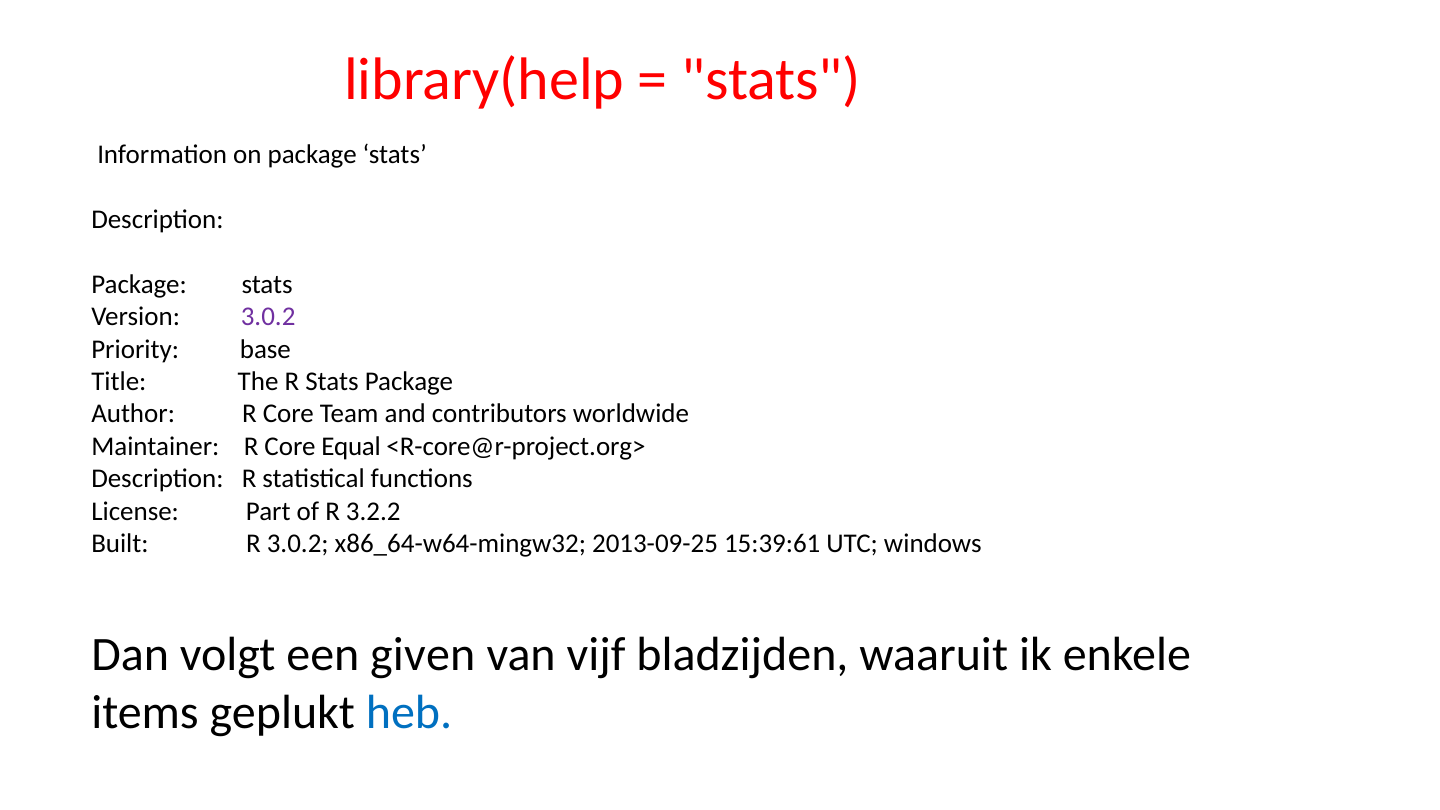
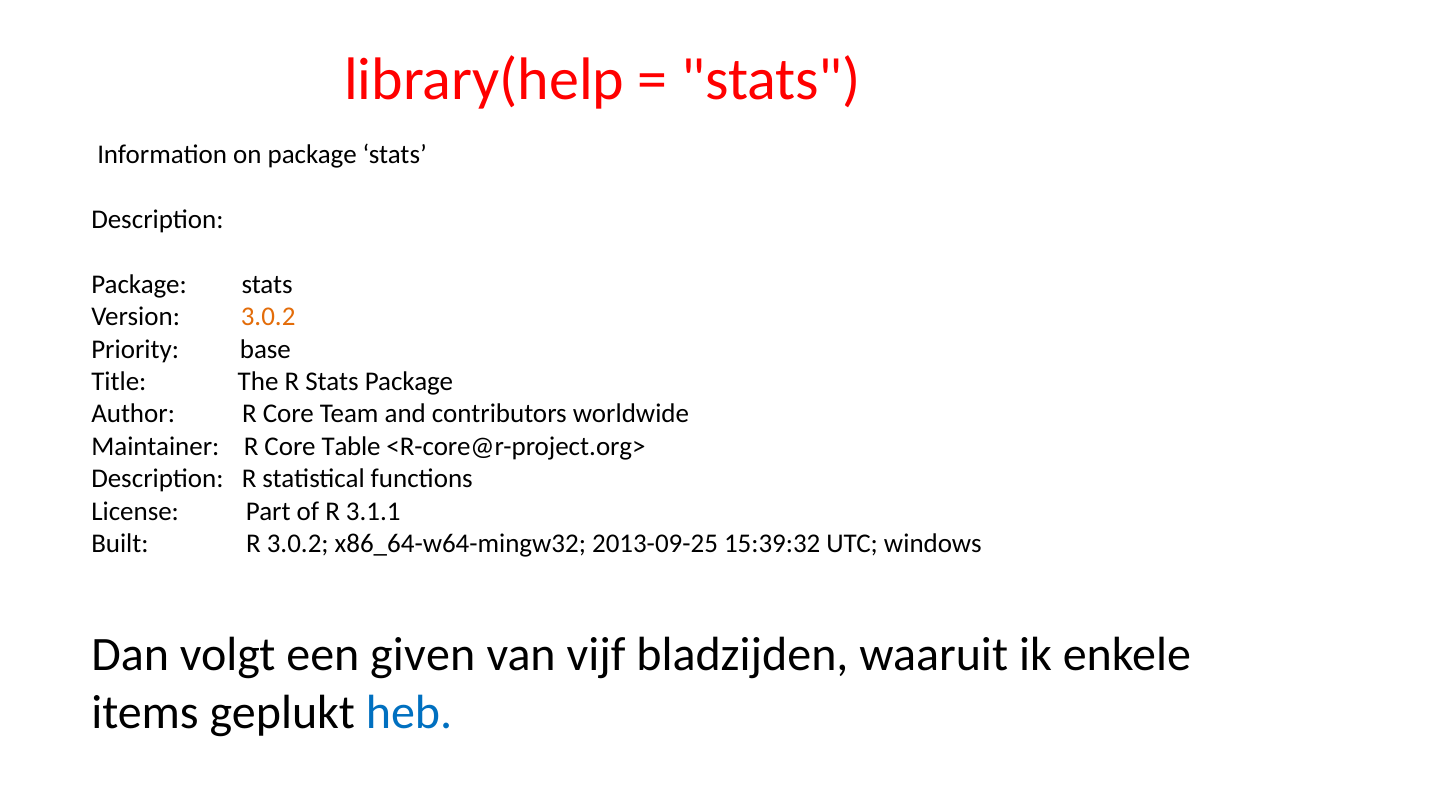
3.0.2 colour: purple -> orange (268, 317)
Equal: Equal -> Table (351, 446)
3.2.2: 3.2.2 -> 3.1.1 (373, 511)
15:39:61: 15:39:61 -> 15:39:32 (772, 544)
